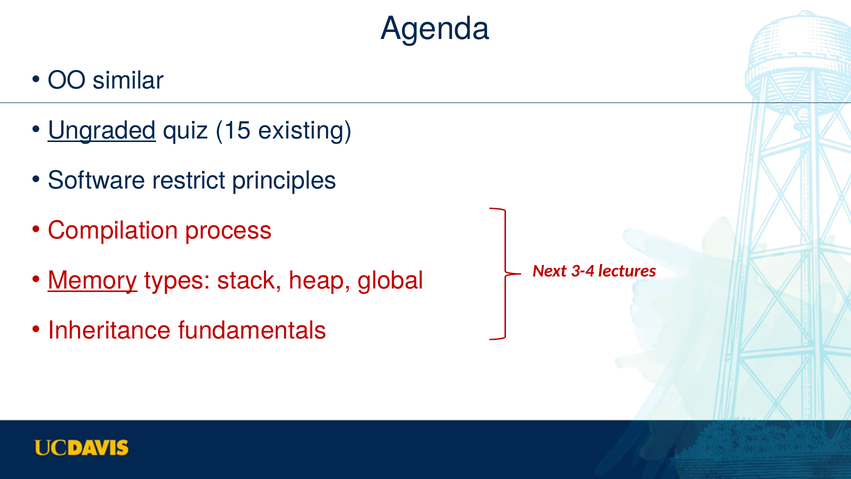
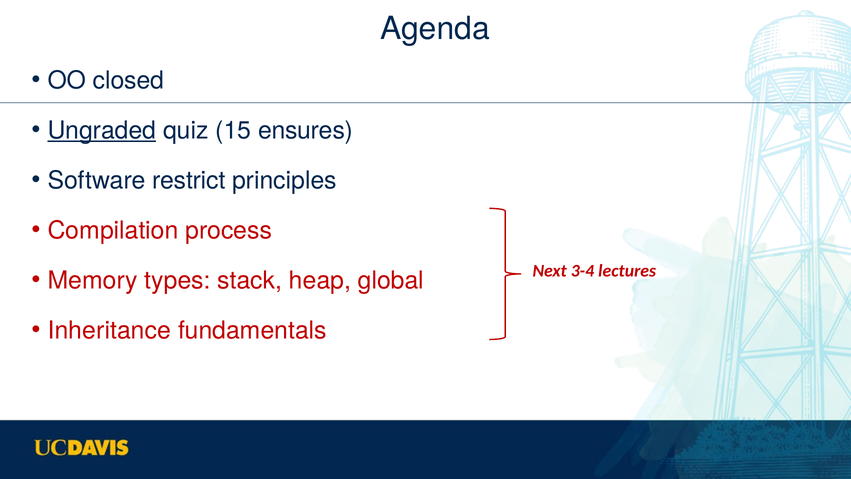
similar: similar -> closed (128, 81)
existing: existing -> ensures (306, 131)
Memory underline: present -> none (93, 280)
